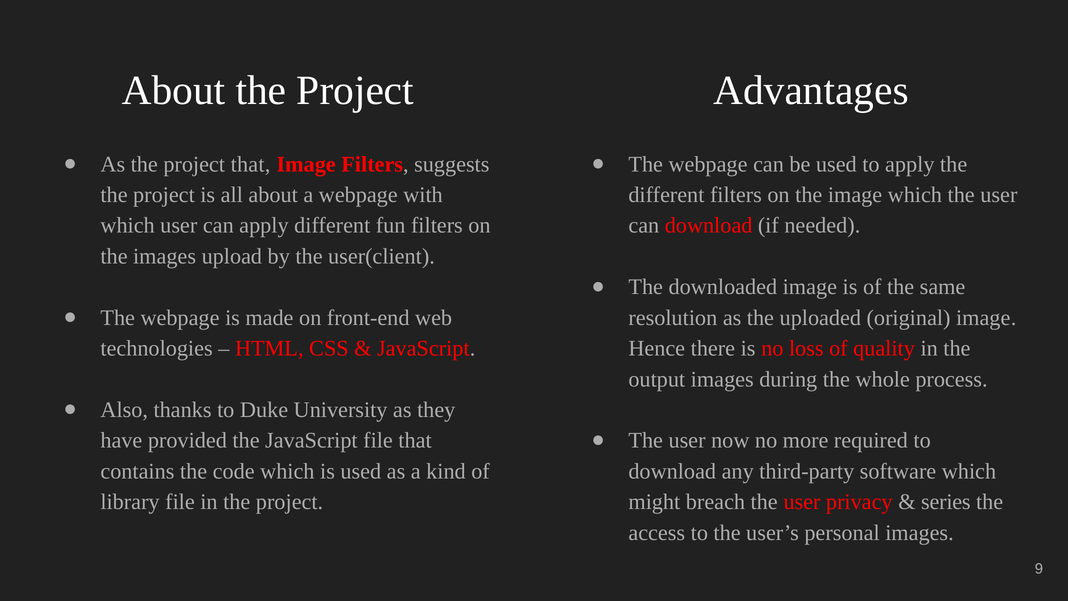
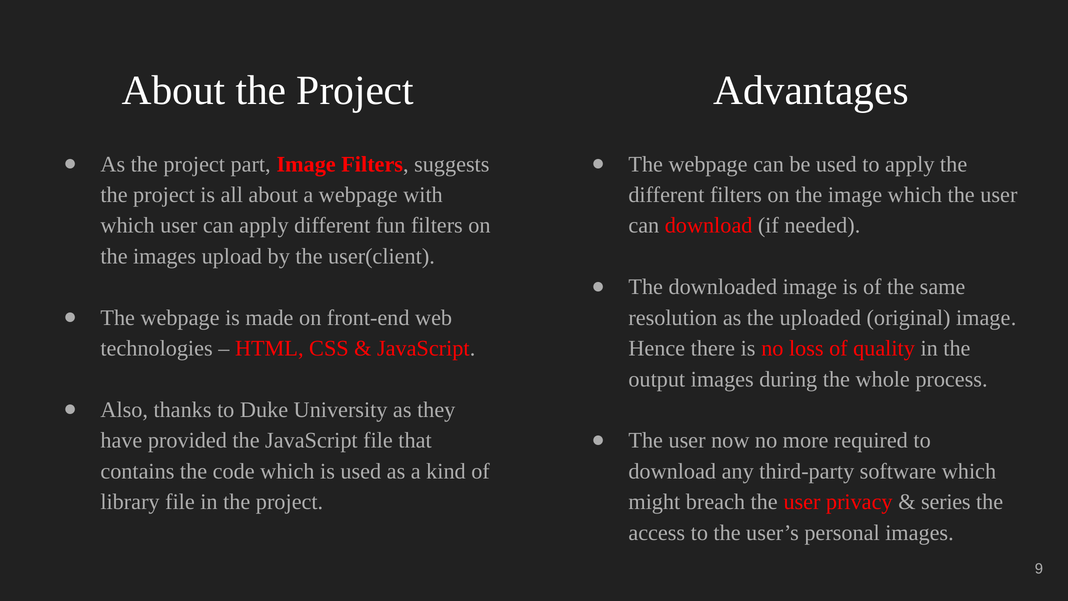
project that: that -> part (251, 164)
